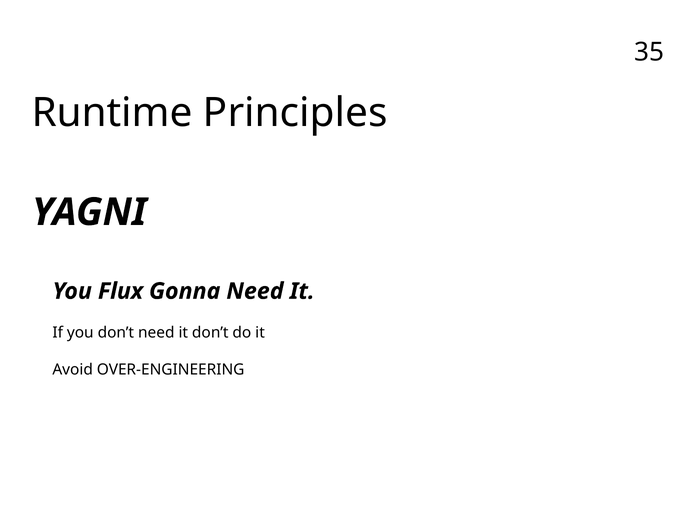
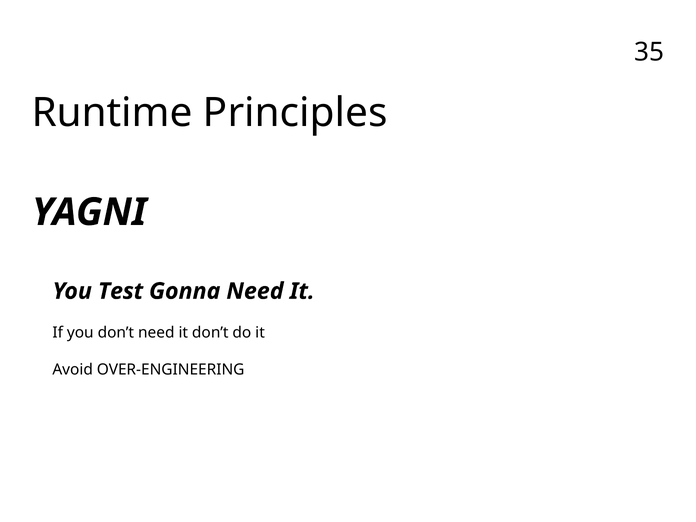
Flux: Flux -> Test (121, 291)
